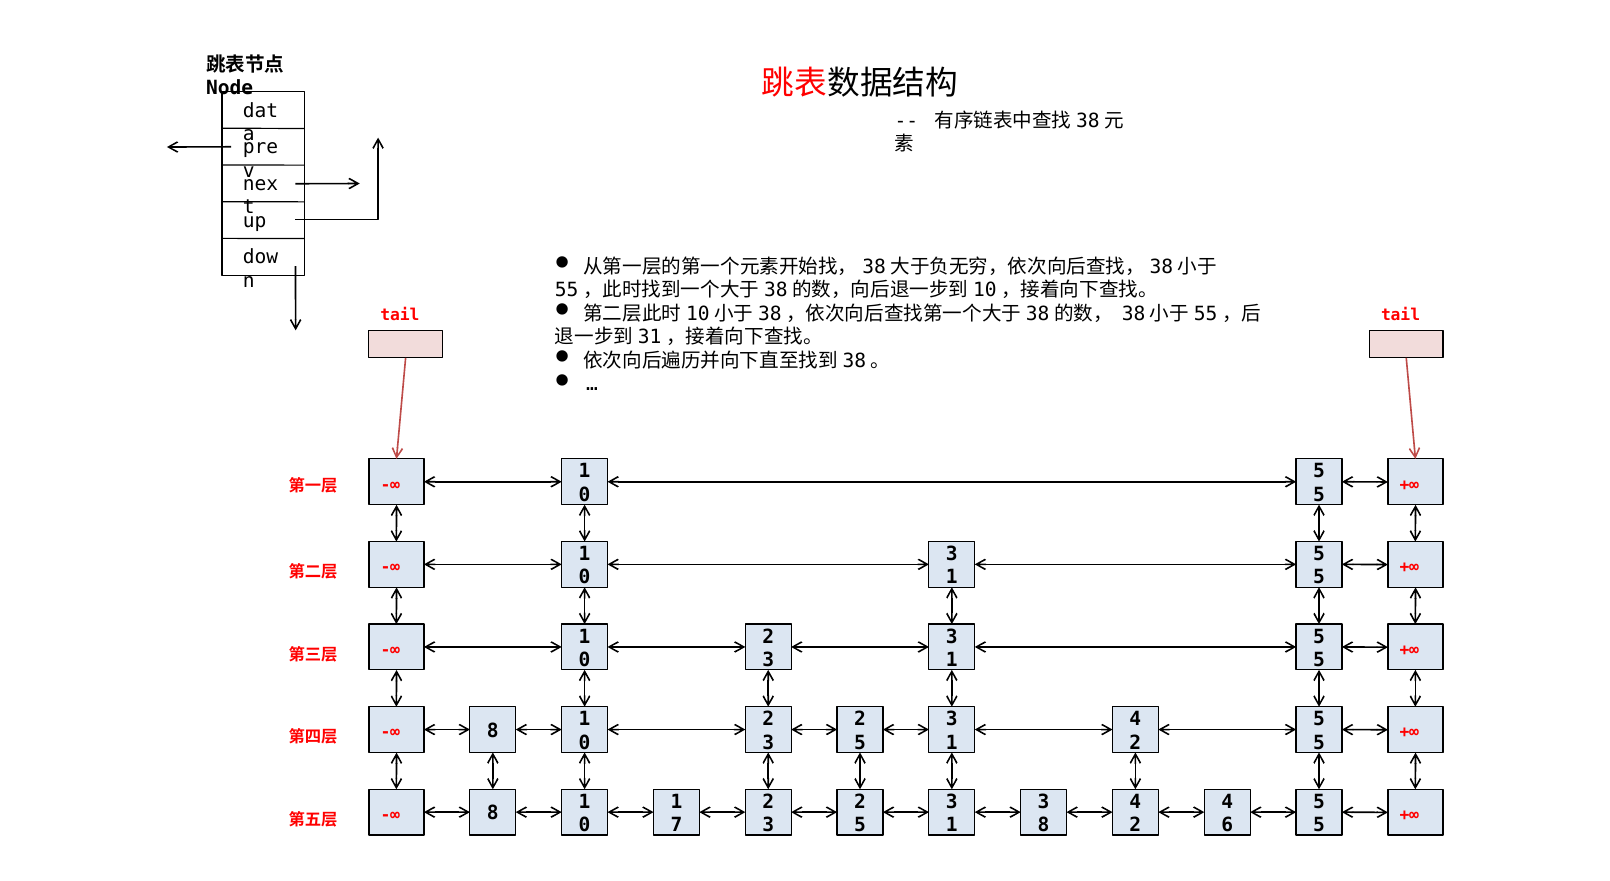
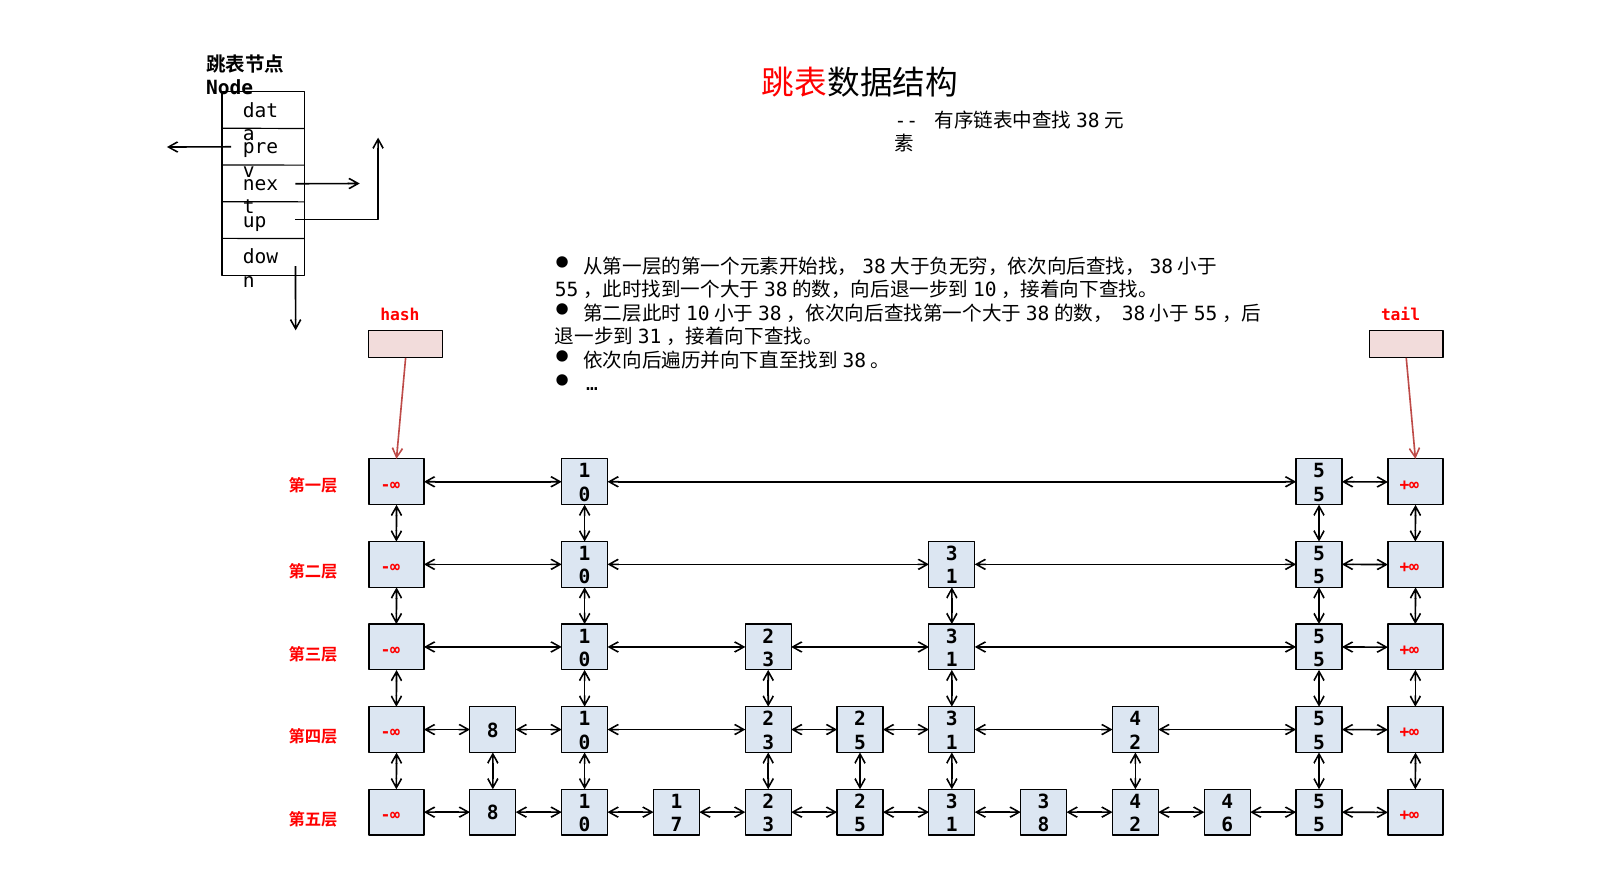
tail: tail -> hash (400, 316)
